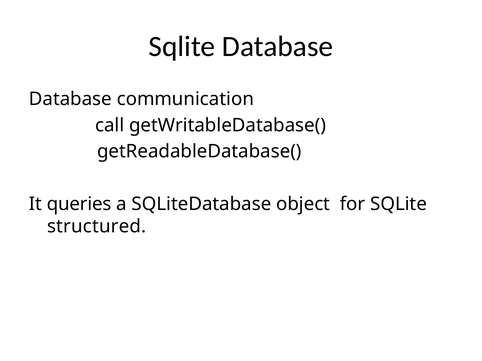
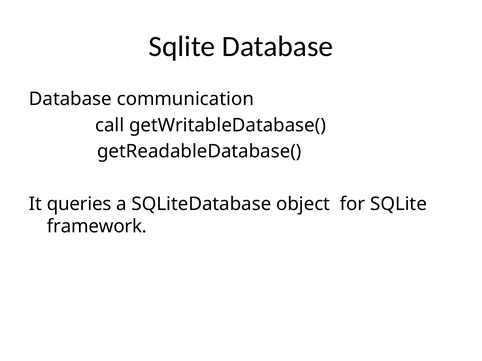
structured: structured -> framework (97, 227)
